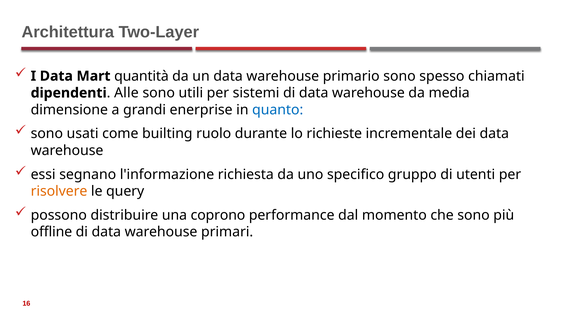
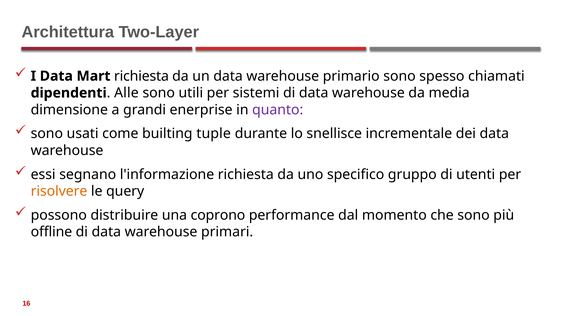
Mart quantità: quantità -> richiesta (141, 76)
quanto colour: blue -> purple (278, 110)
ruolo: ruolo -> tuple (214, 133)
richieste: richieste -> snellisce (334, 133)
